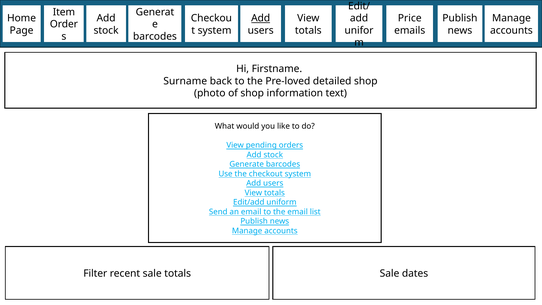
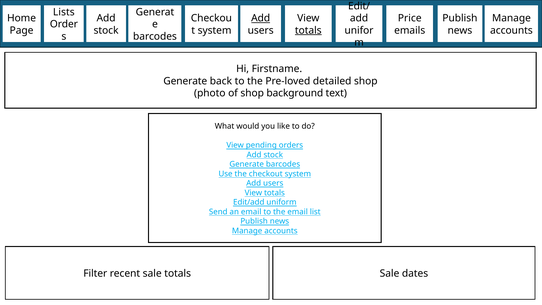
Item: Item -> Lists (64, 12)
totals underline: none -> present (308, 30)
Surname: Surname -> Generate (185, 81)
information: information -> background (295, 93)
